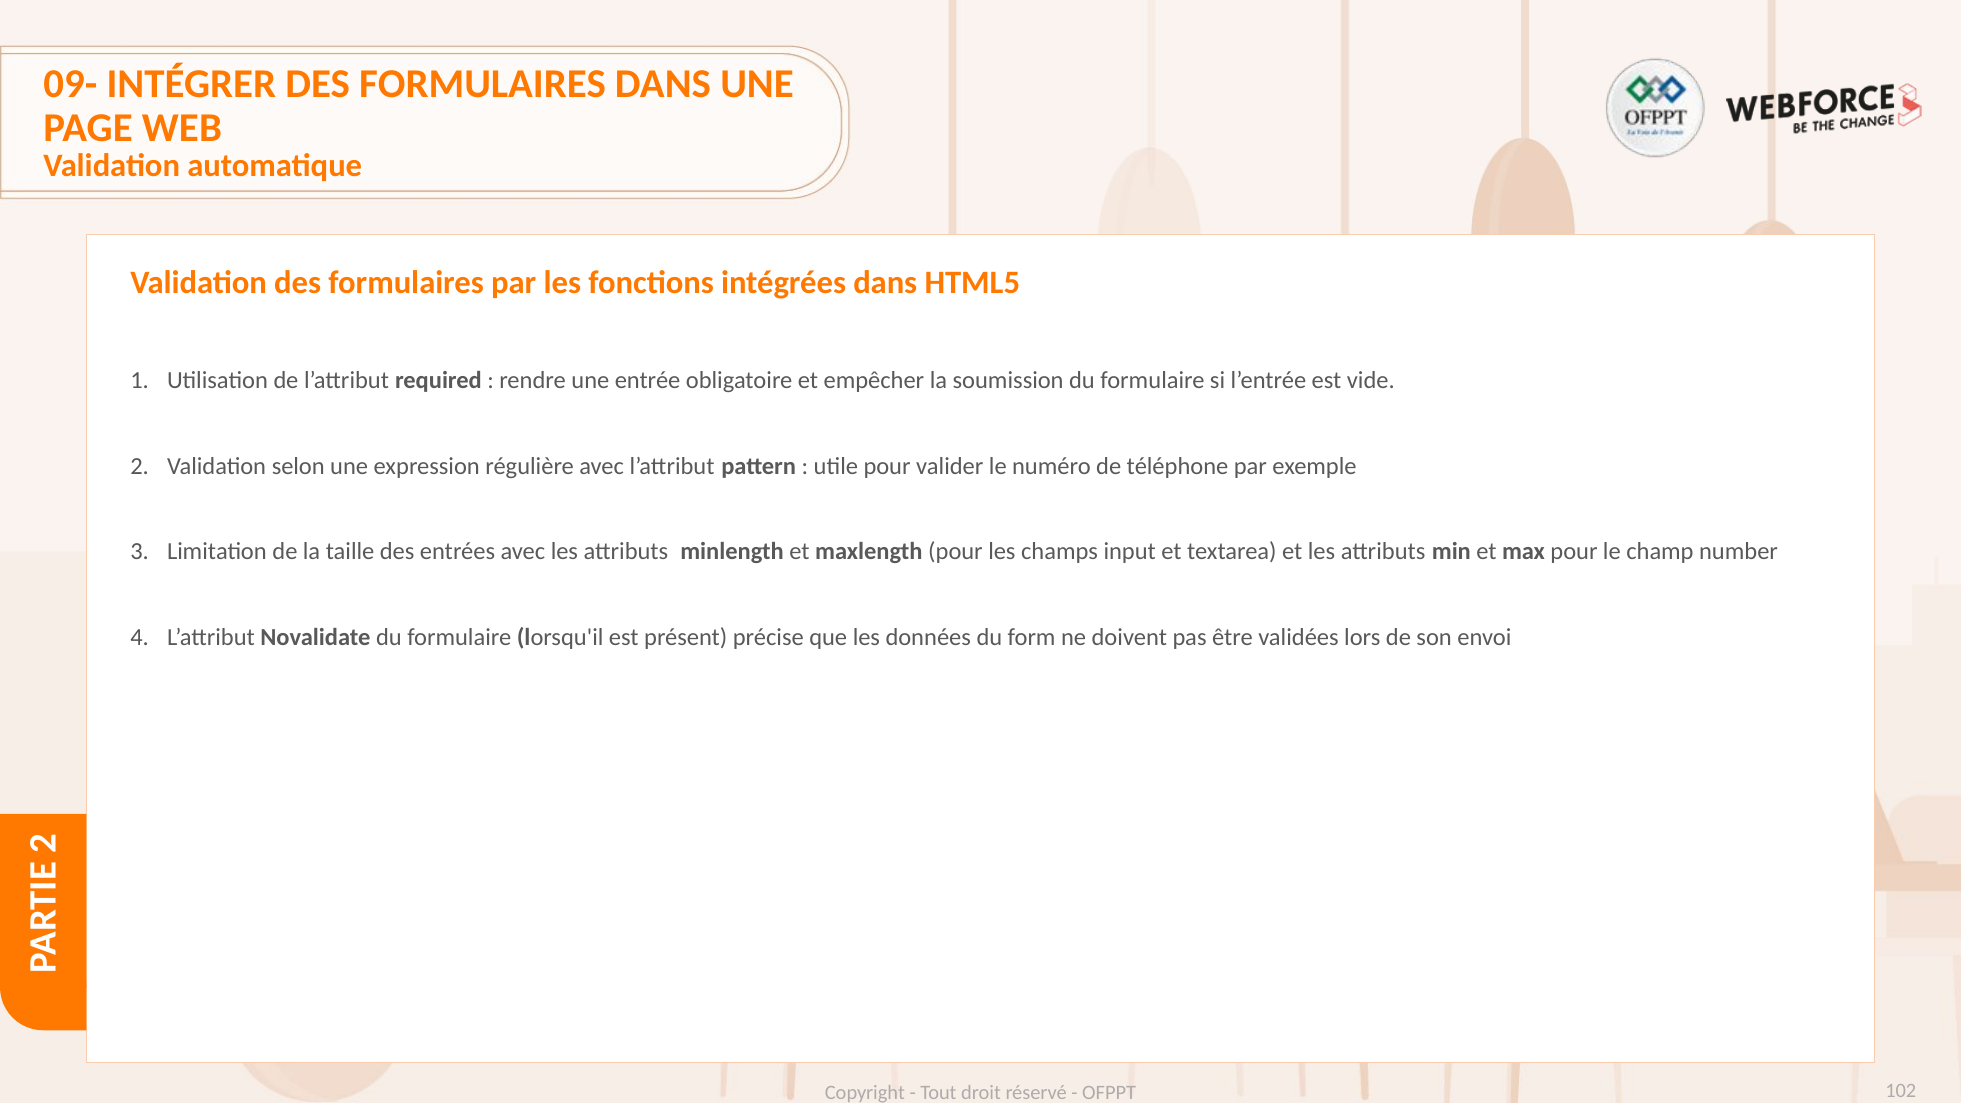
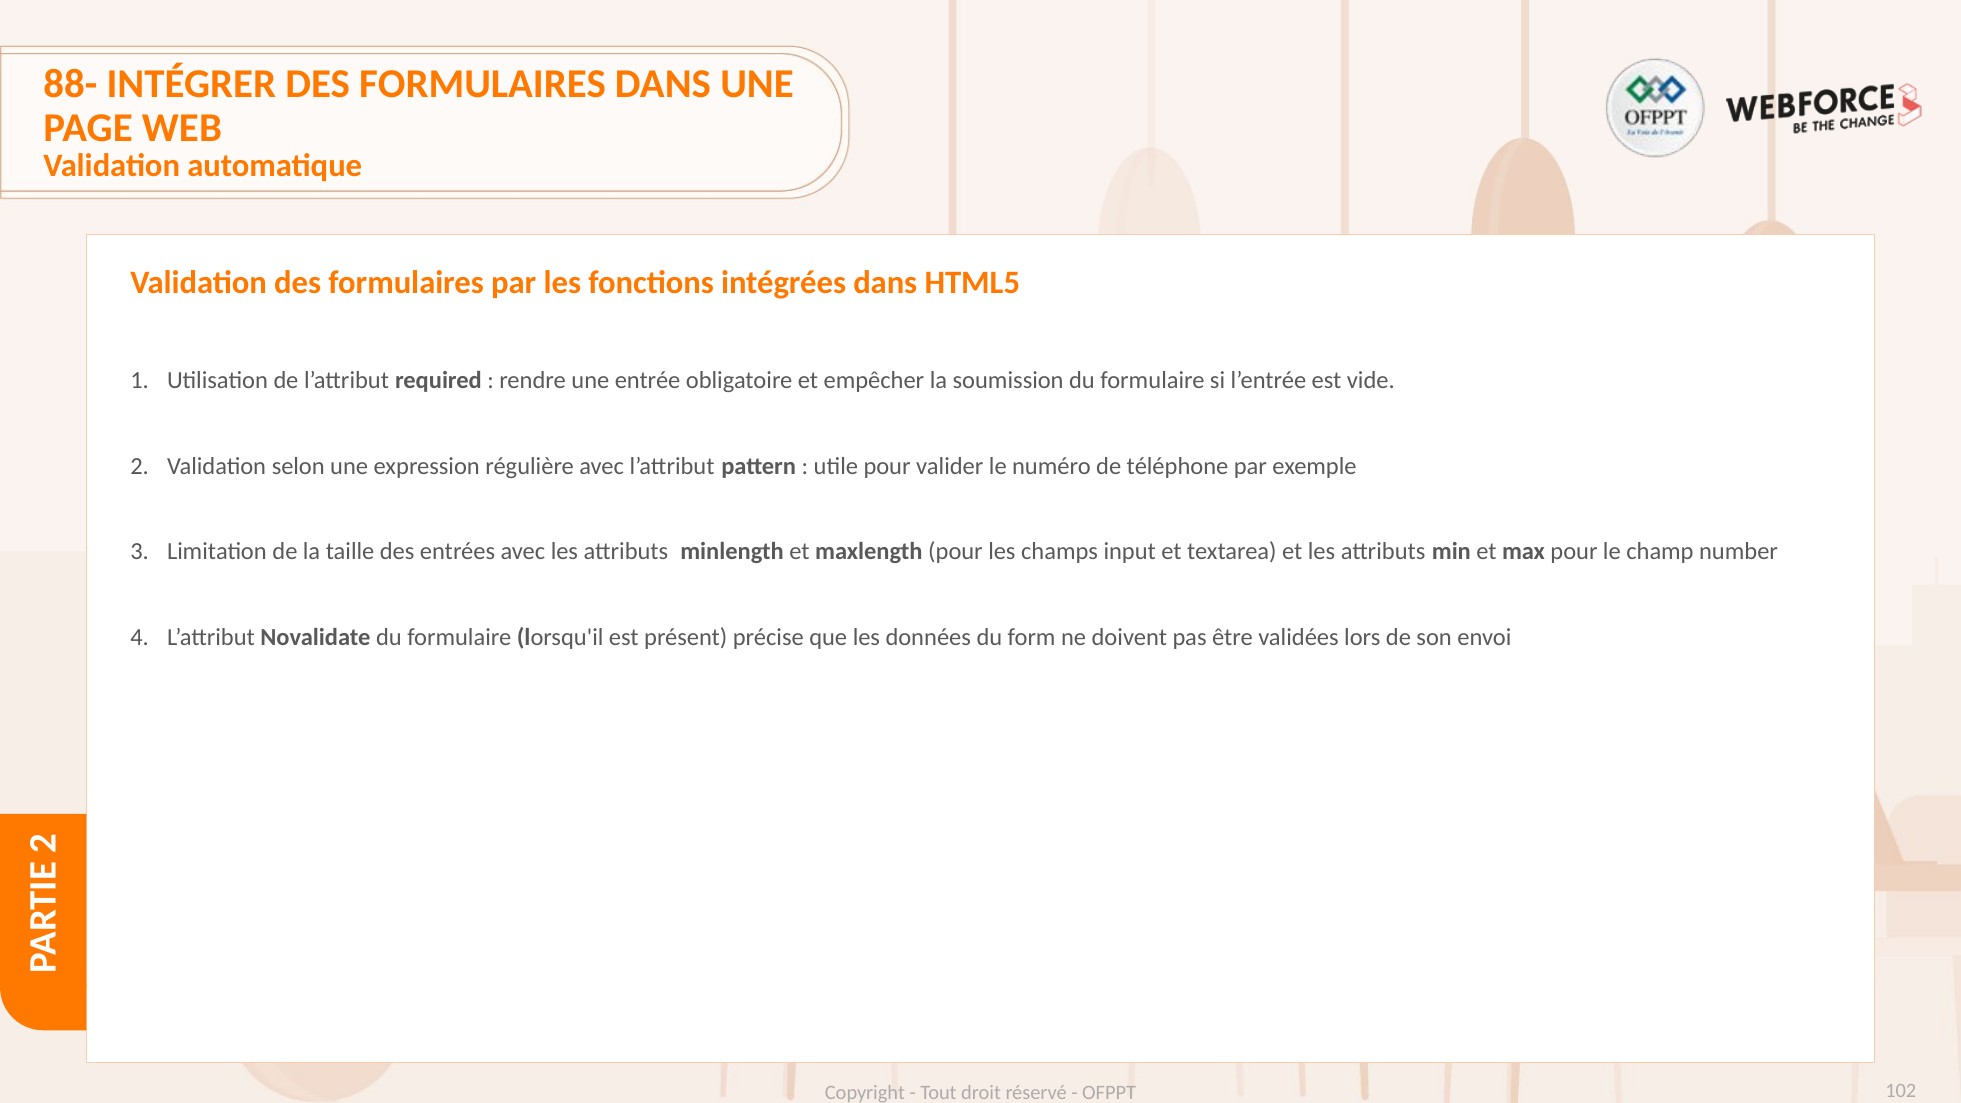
09-: 09- -> 88- (70, 84)
